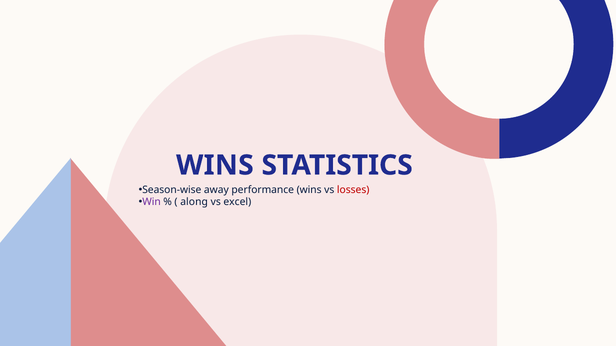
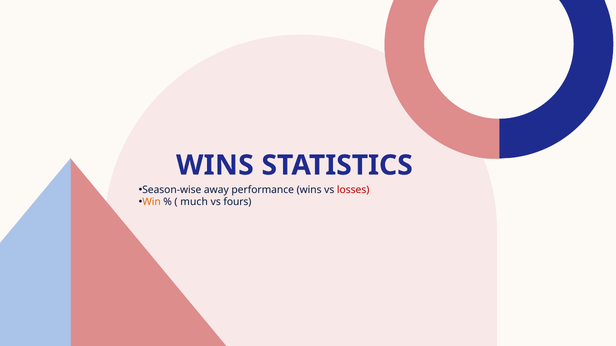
Win colour: purple -> orange (152, 202)
along: along -> much (194, 202)
excel: excel -> fours (237, 202)
